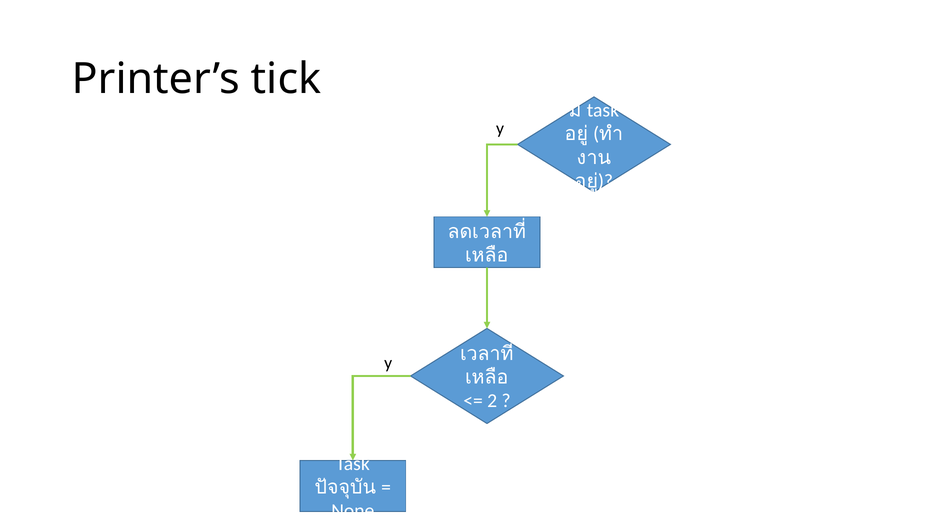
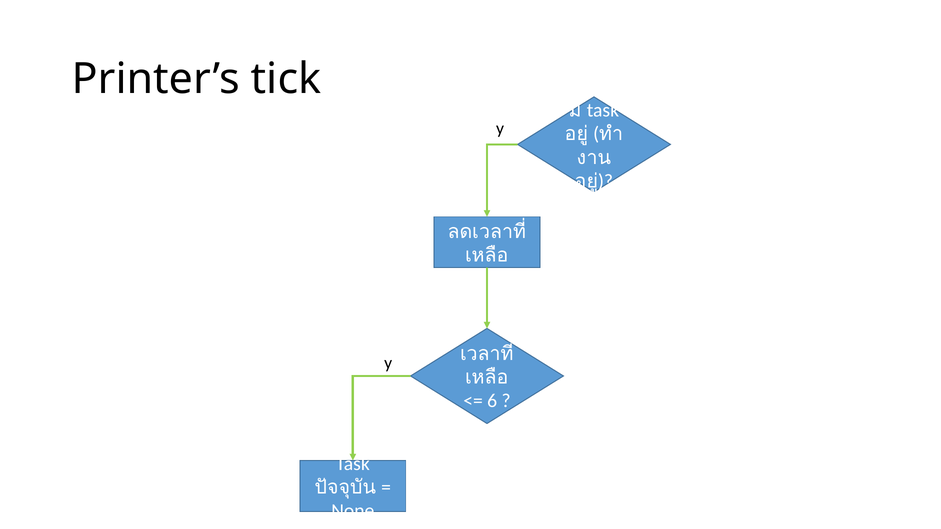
2: 2 -> 6 (492, 401)
